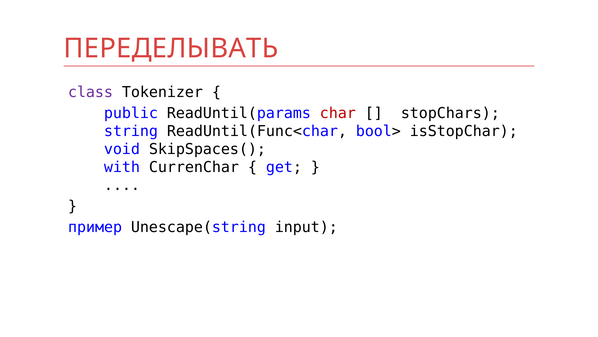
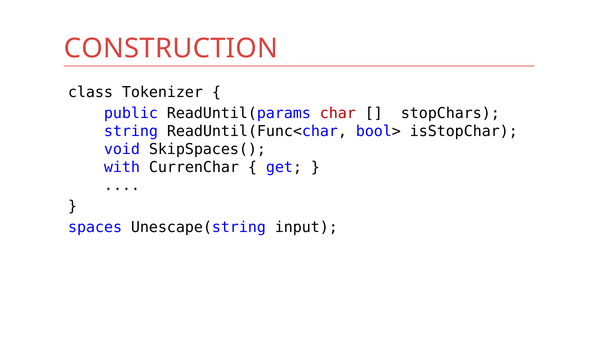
ПЕРЕДЕЛЫВАТЬ: ПЕРЕДЕЛЫВАТЬ -> CONSTRUCTION (171, 48)
class colour: purple -> black (91, 92)
пример: пример -> spaces (95, 227)
